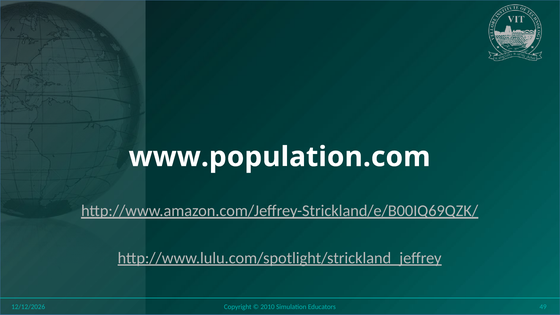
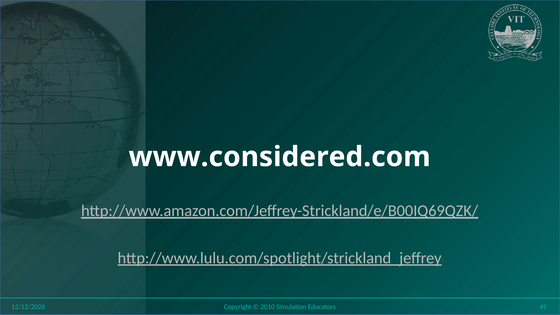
www.population.com: www.population.com -> www.considered.com (280, 157)
